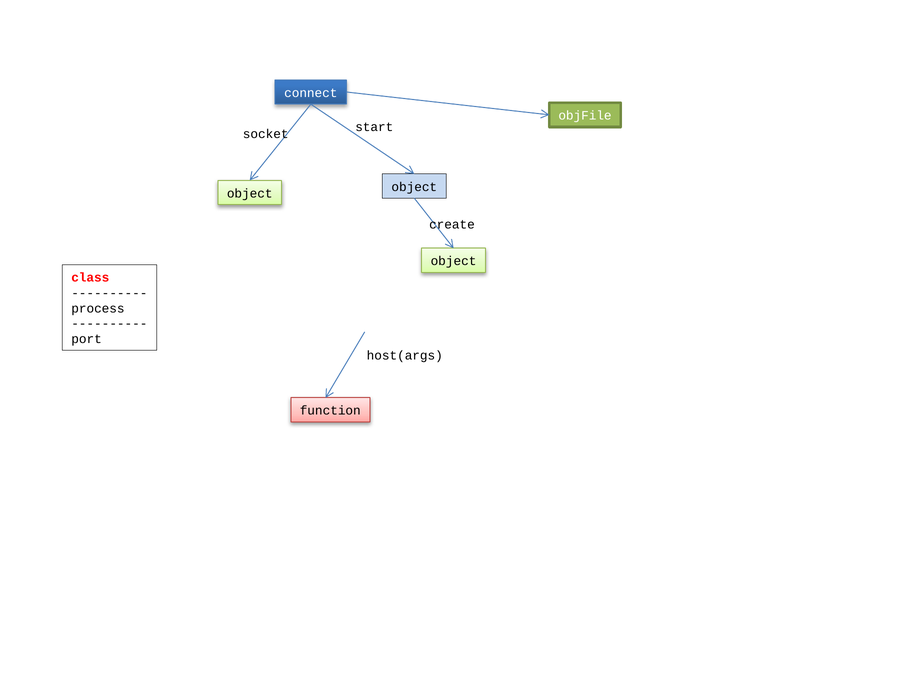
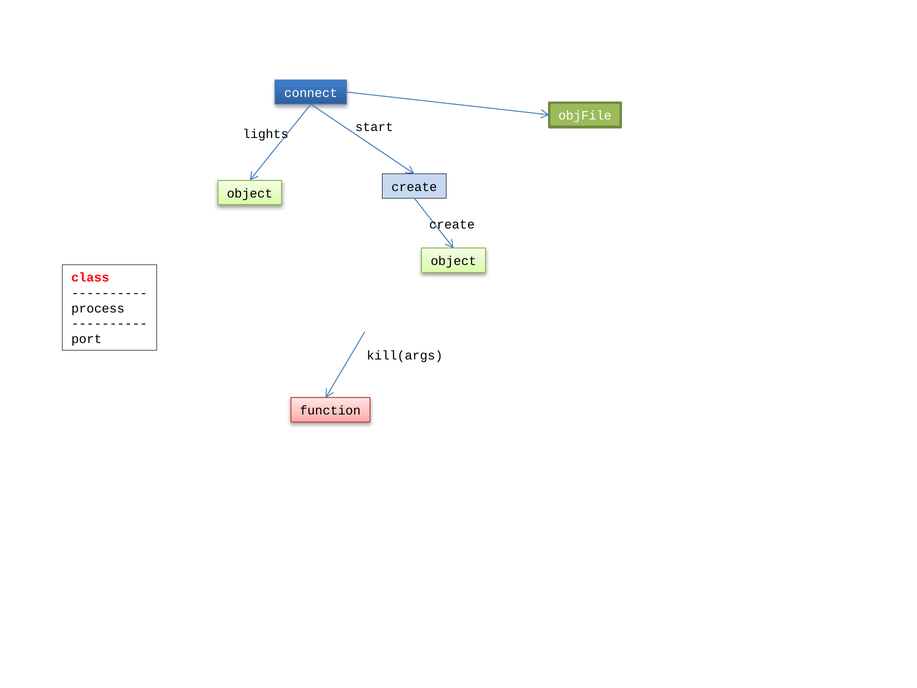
socket: socket -> lights (266, 134)
object: object -> create (414, 187)
host(args: host(args -> kill(args (405, 356)
